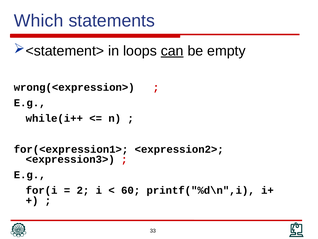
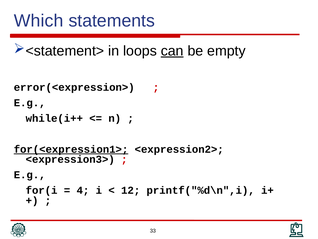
wrong(<expression>: wrong(<expression> -> error(<expression> (74, 87)
for(<expression1> underline: none -> present (71, 149)
2: 2 -> 4 (83, 190)
60: 60 -> 12 (131, 190)
